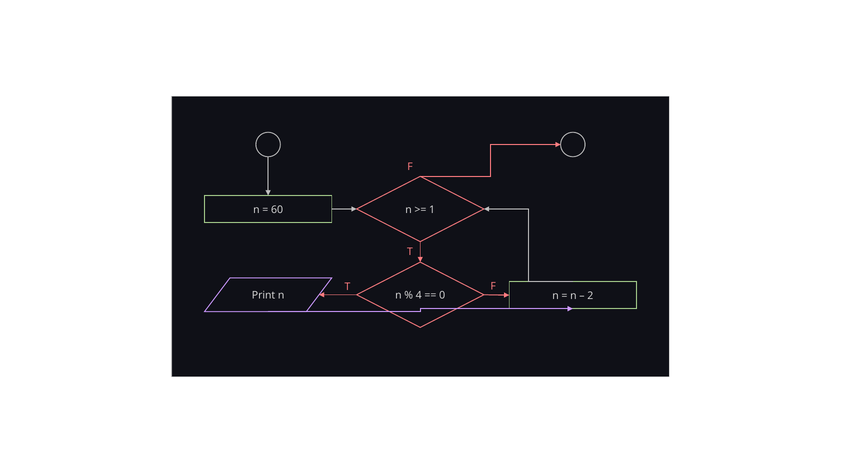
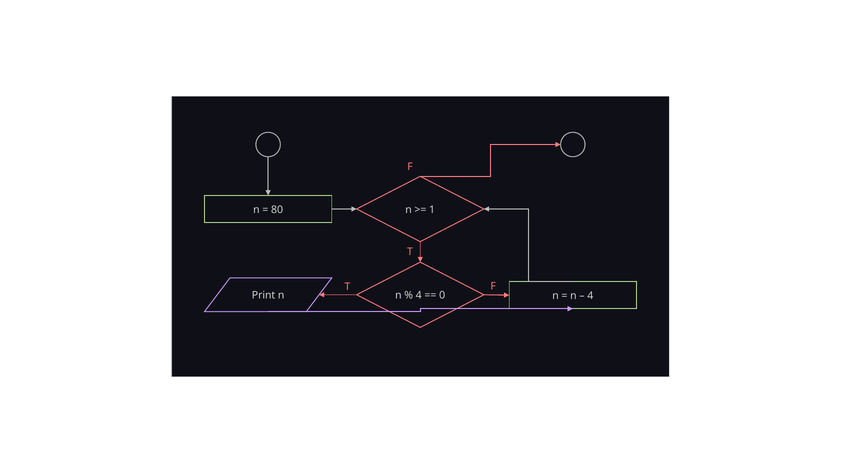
60: 60 -> 80 (277, 210)
2: 2 -> 4 (590, 296)
